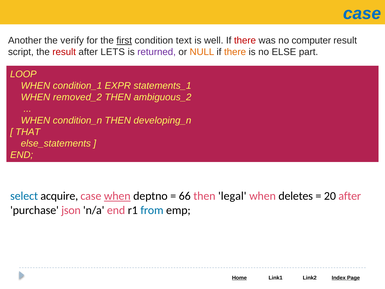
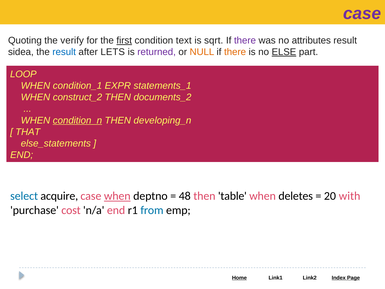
case colour: blue -> purple (362, 13)
Another: Another -> Quoting (25, 40)
well: well -> sqrt (214, 40)
there colour: red -> purple (245, 40)
computer: computer -> attributes (311, 40)
script: script -> sidea (21, 52)
result colour: red -> blue (64, 52)
ELSE underline: none -> present (284, 52)
removed_2: removed_2 -> construct_2 (77, 97)
ambiguous_2: ambiguous_2 -> documents_2 (162, 97)
condition_n underline: none -> present (77, 120)
66: 66 -> 48 (185, 196)
legal: legal -> table (232, 196)
20 after: after -> with (350, 196)
json: json -> cost (71, 210)
